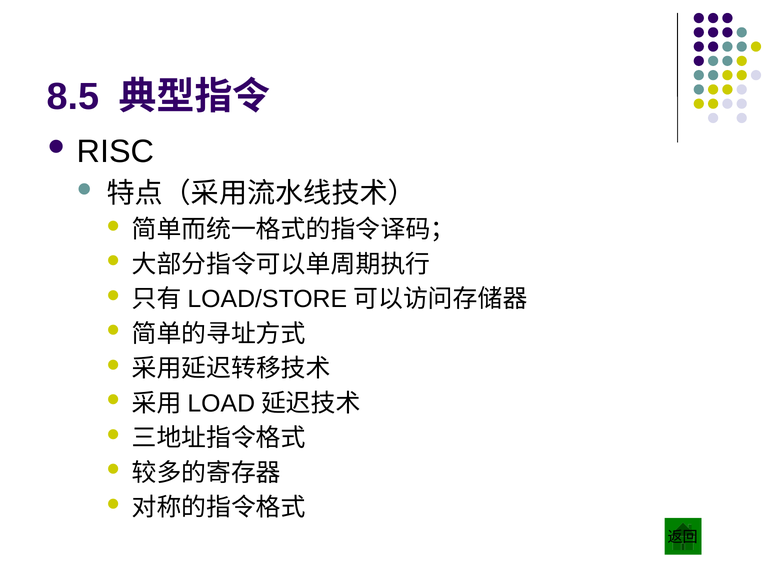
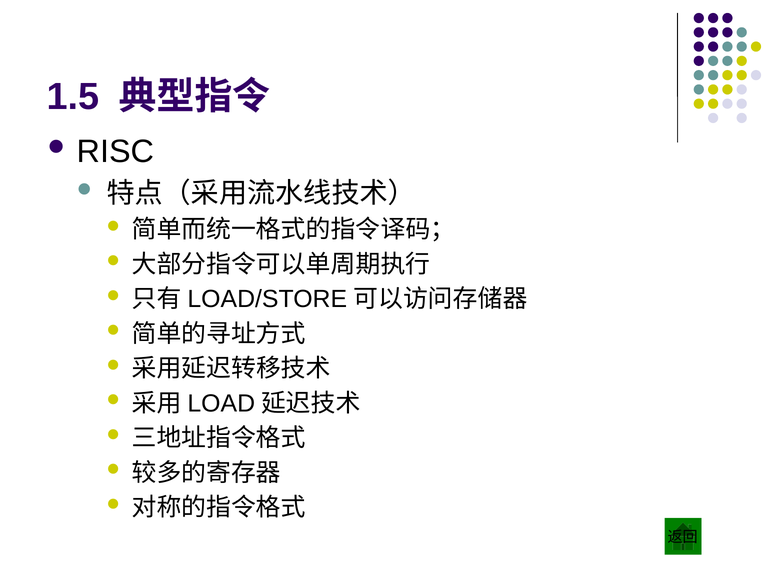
8.5: 8.5 -> 1.5 (73, 97)
